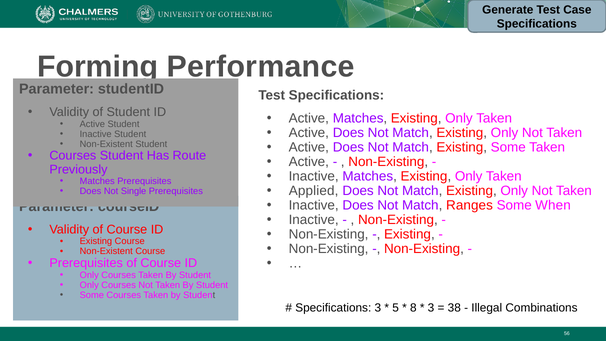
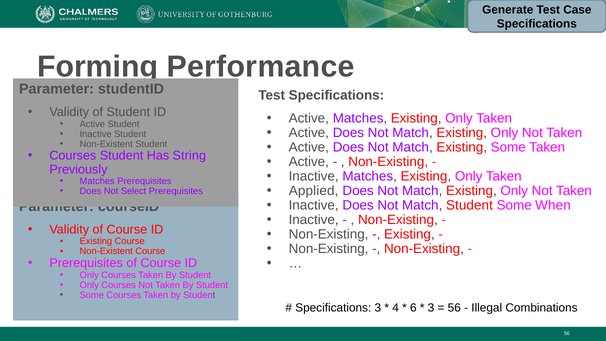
Route: Route -> String (189, 156)
Single: Single -> Select (134, 191)
Match Ranges: Ranges -> Student (469, 205)
5: 5 -> 4 (396, 308)
8: 8 -> 6 (413, 308)
38: 38 -> 56 (454, 308)
